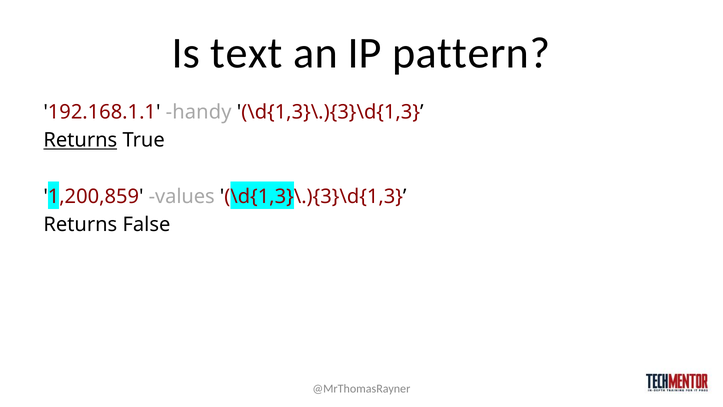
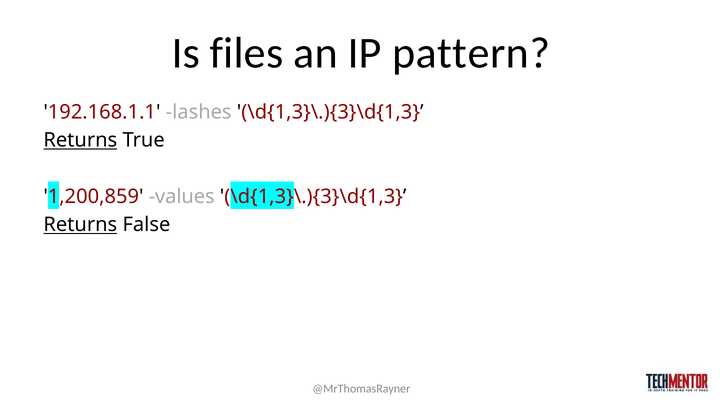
text: text -> files (247, 53)
handy: handy -> lashes (199, 112)
Returns underline: none -> present (80, 225)
